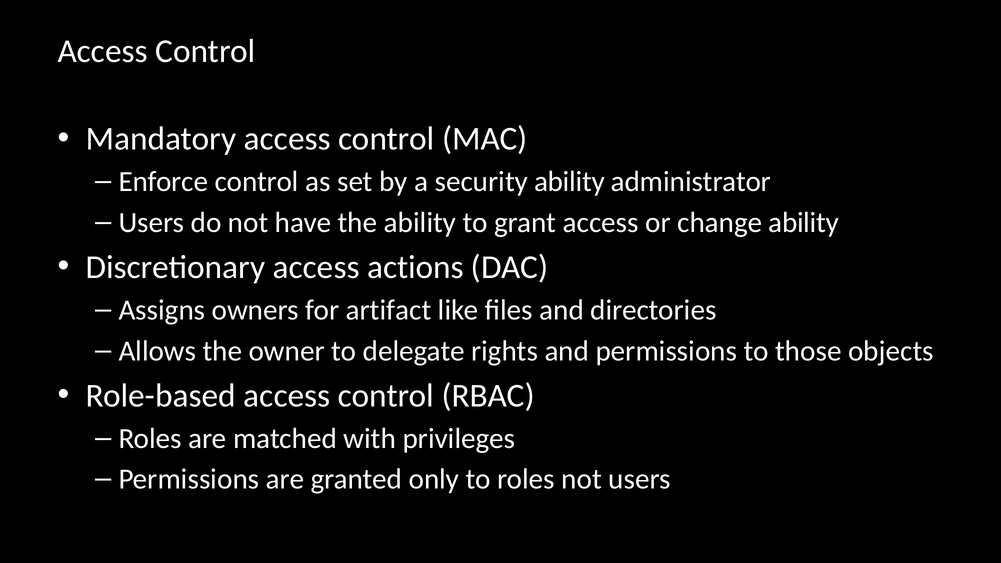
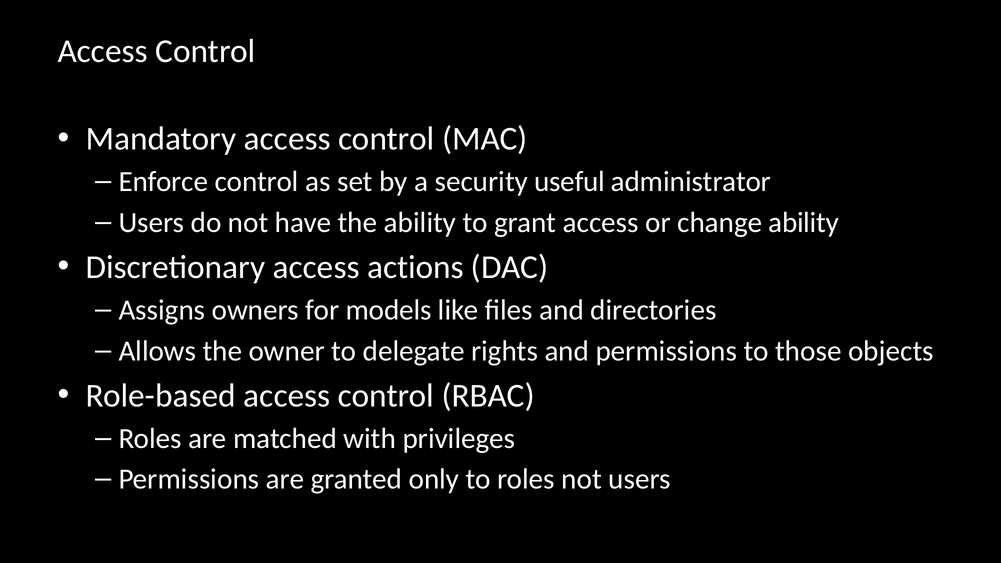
security ability: ability -> useful (570, 182)
artifact: artifact -> models (389, 310)
